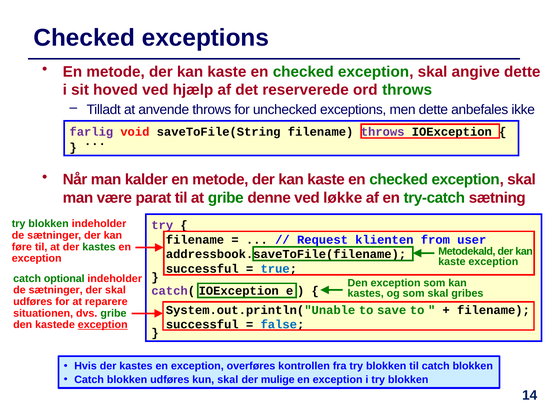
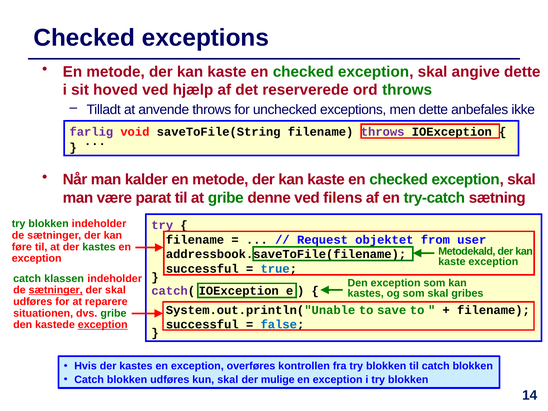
løkke: løkke -> filens (343, 198)
klienten: klienten -> objektet (384, 240)
optional: optional -> klassen (64, 279)
sætninger underline: none -> present (56, 290)
